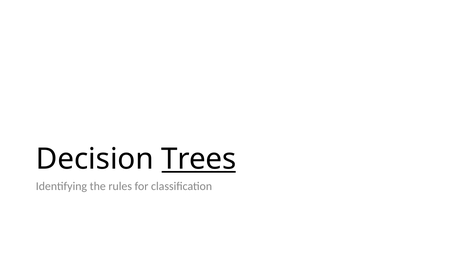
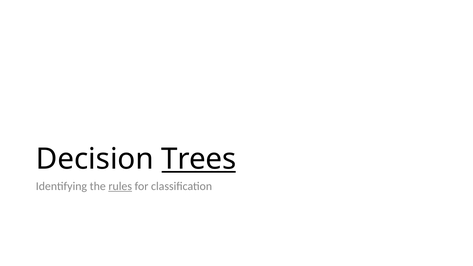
rules underline: none -> present (120, 186)
